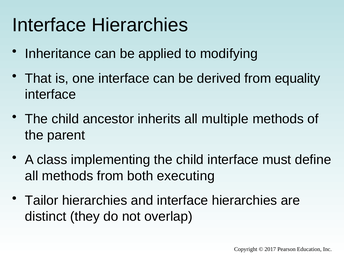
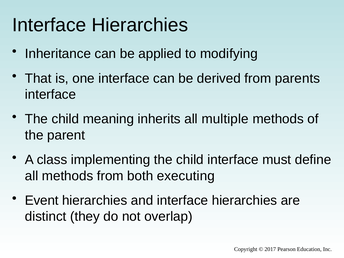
equality: equality -> parents (297, 78)
ancestor: ancestor -> meaning (108, 119)
Tailor: Tailor -> Event (42, 201)
